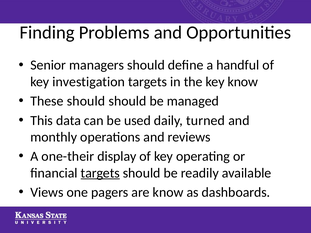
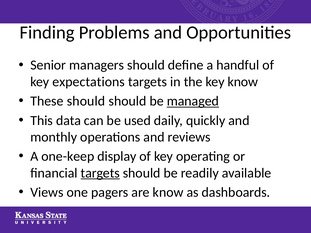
investigation: investigation -> expectations (89, 82)
managed underline: none -> present (193, 101)
turned: turned -> quickly (206, 121)
one-their: one-their -> one-keep (68, 157)
